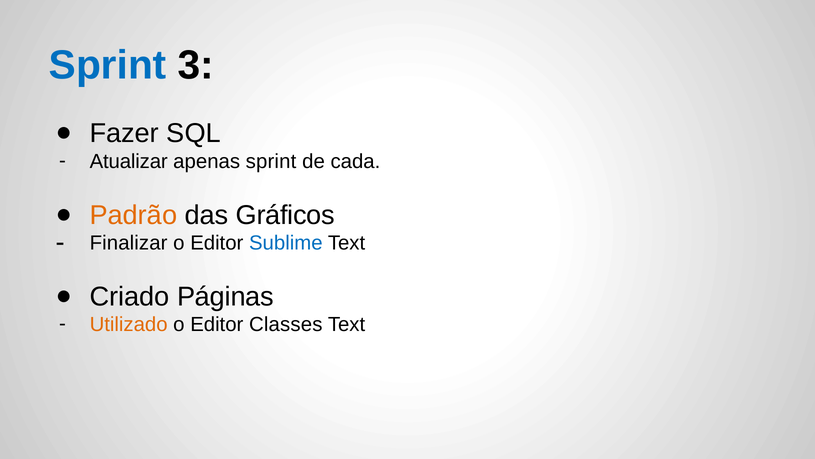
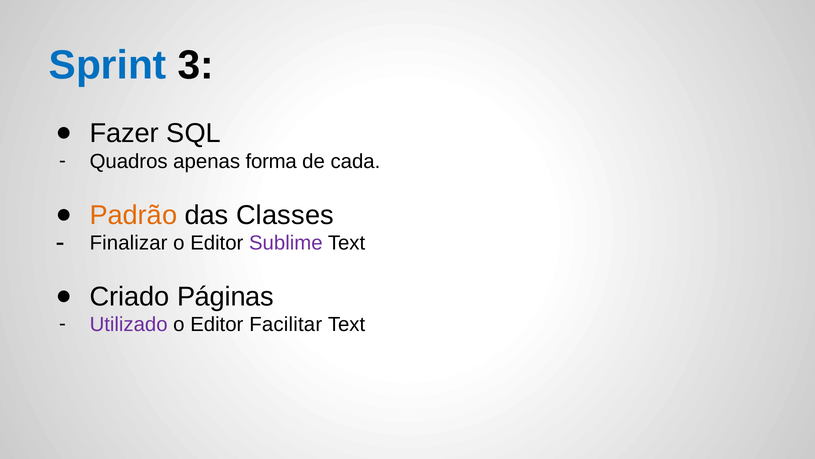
Atualizar: Atualizar -> Quadros (129, 161)
apenas sprint: sprint -> forma (271, 161)
Gráficos: Gráficos -> Classes (285, 215)
Sublime colour: blue -> purple (286, 243)
Utilizado colour: orange -> purple (129, 324)
Classes: Classes -> Facilitar (286, 324)
